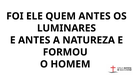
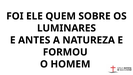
QUEM ANTES: ANTES -> SOBRE (95, 16)
